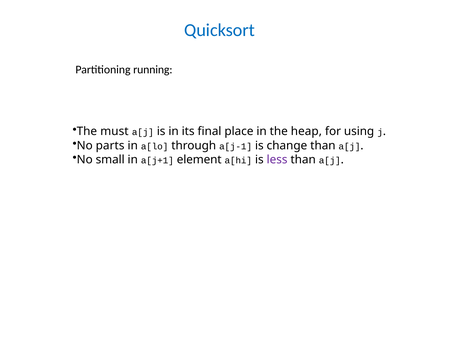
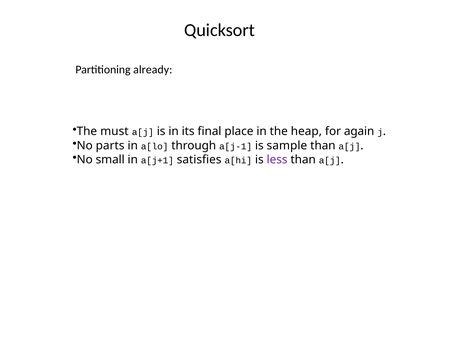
Quicksort colour: blue -> black (220, 30)
running: running -> already (153, 70)
using: using -> again (359, 131)
change: change -> sample (287, 145)
element: element -> satisfies (199, 160)
